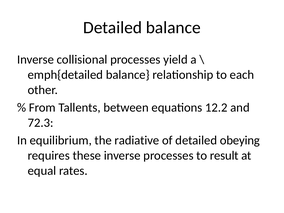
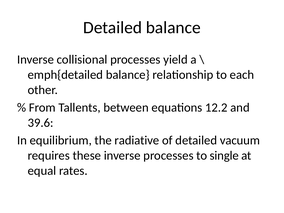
72.3: 72.3 -> 39.6 (41, 123)
obeying: obeying -> vacuum (240, 140)
result: result -> single (224, 156)
